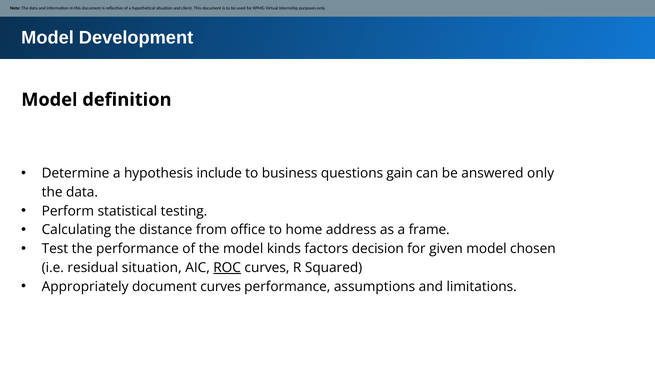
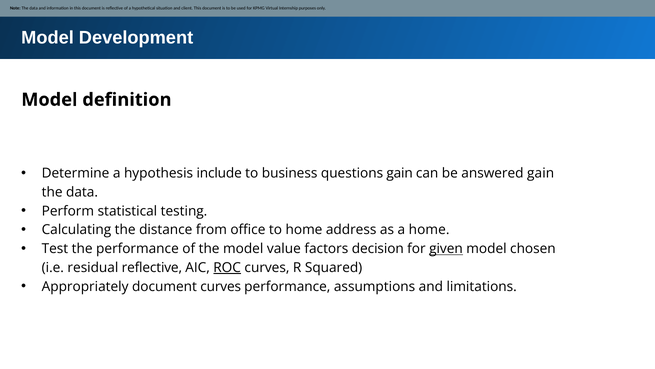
answered only: only -> gain (541, 173)
a frame: frame -> home (429, 230)
kinds: kinds -> value (284, 248)
given underline: none -> present (446, 248)
residual situation: situation -> reflective (152, 267)
